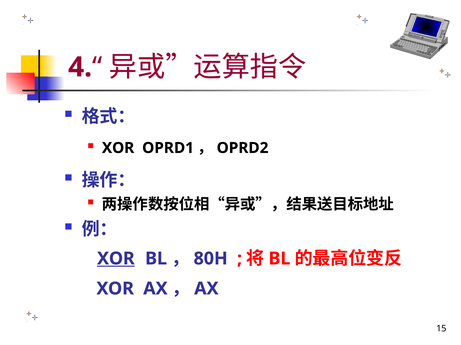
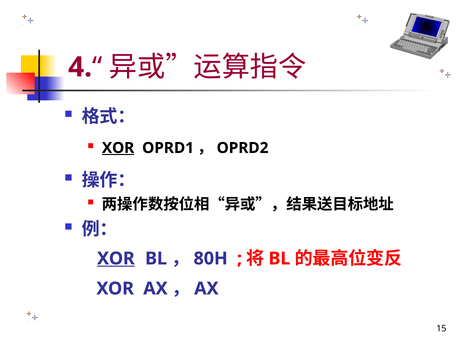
XOR underline: none -> present (118, 148)
